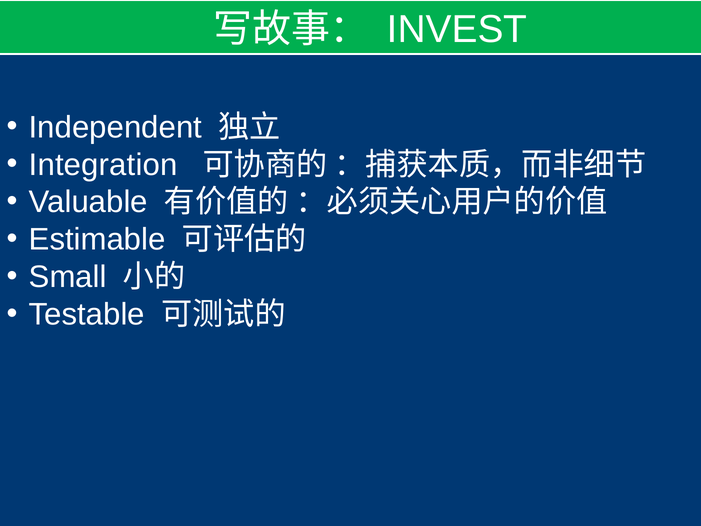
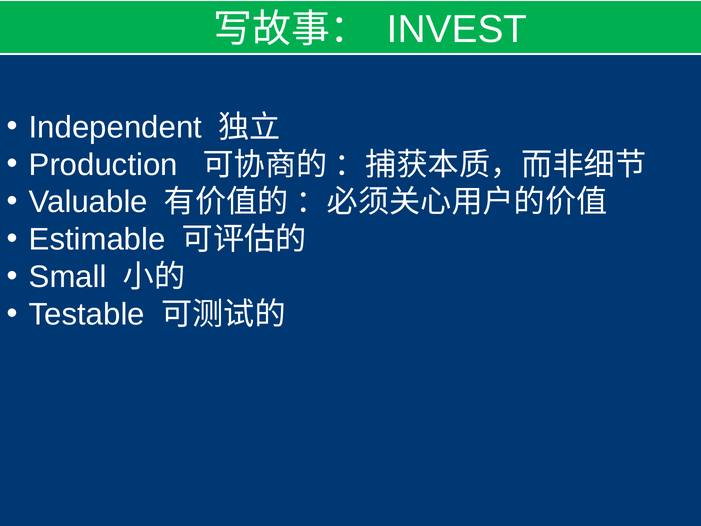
Integration: Integration -> Production (103, 165)
